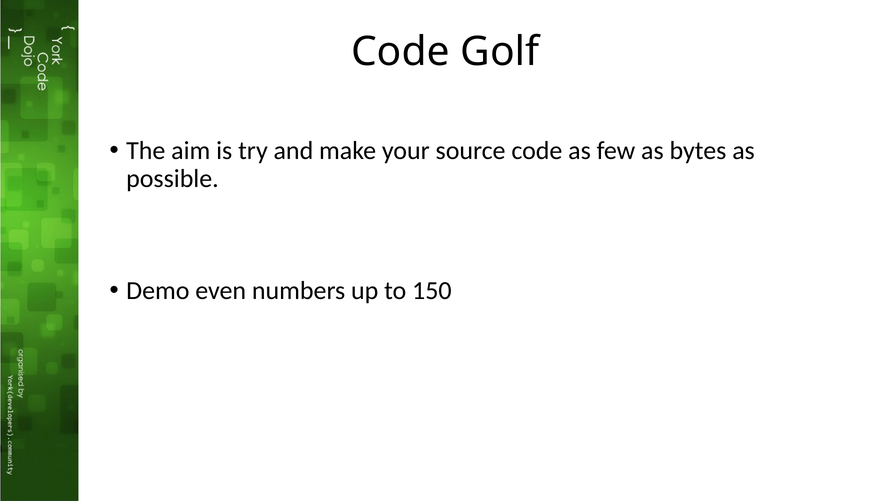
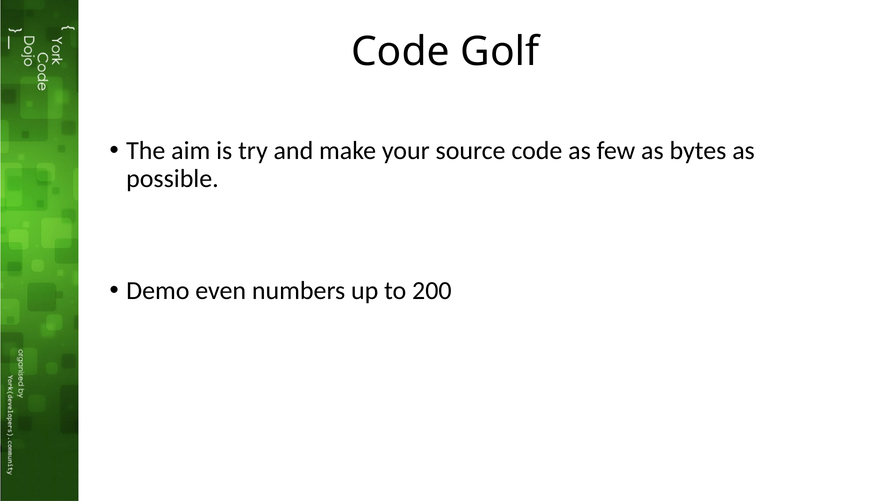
150: 150 -> 200 (432, 291)
